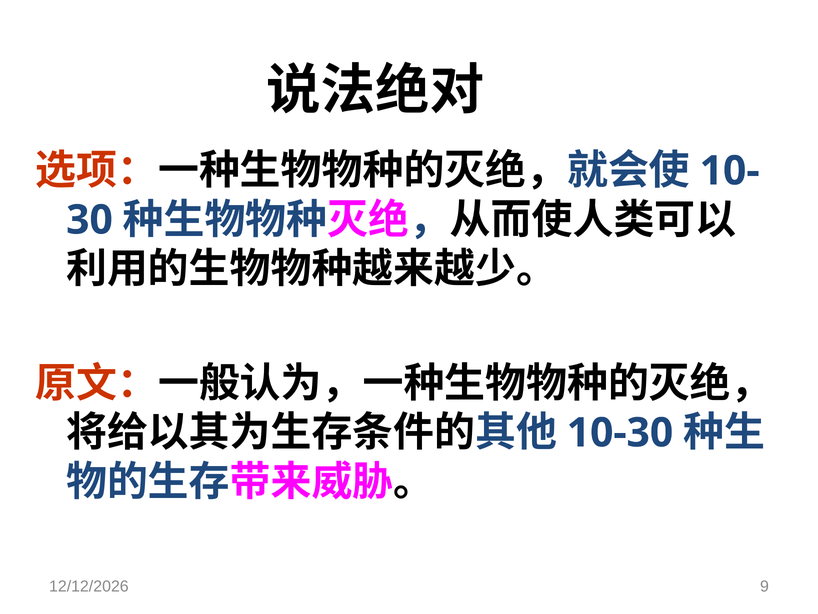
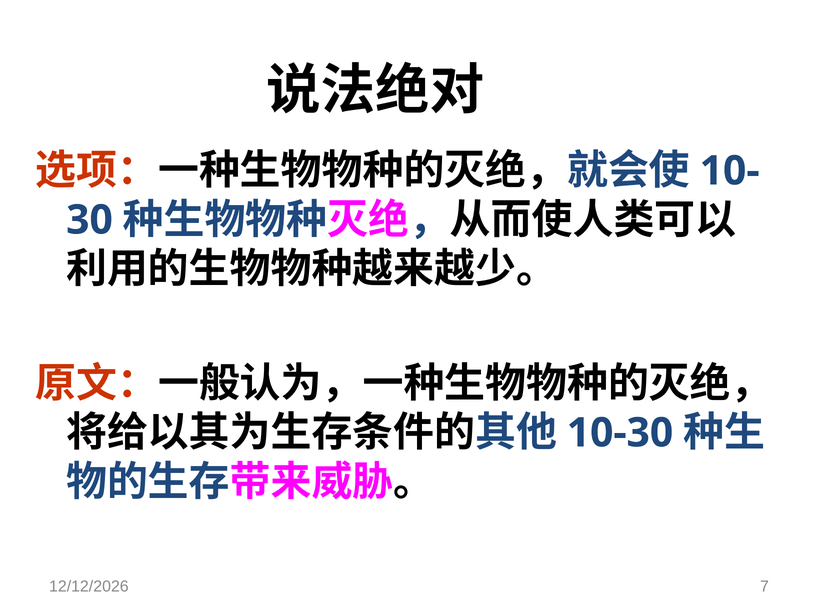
9: 9 -> 7 (764, 586)
